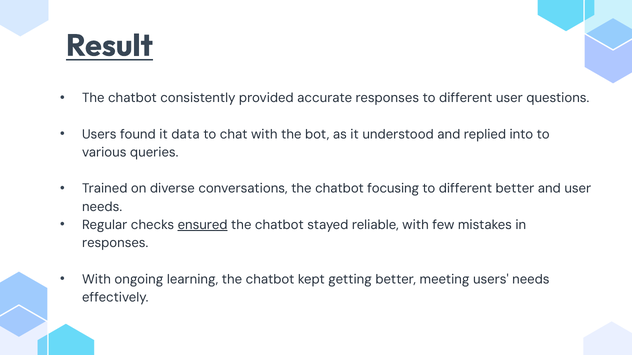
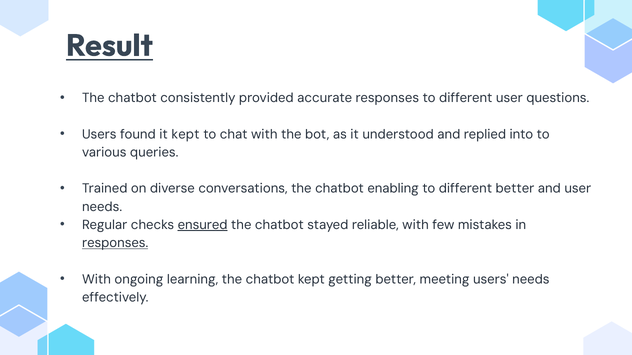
it data: data -> kept (185, 134)
focusing: focusing -> enabling (393, 189)
responses underline: none -> present (115, 243)
